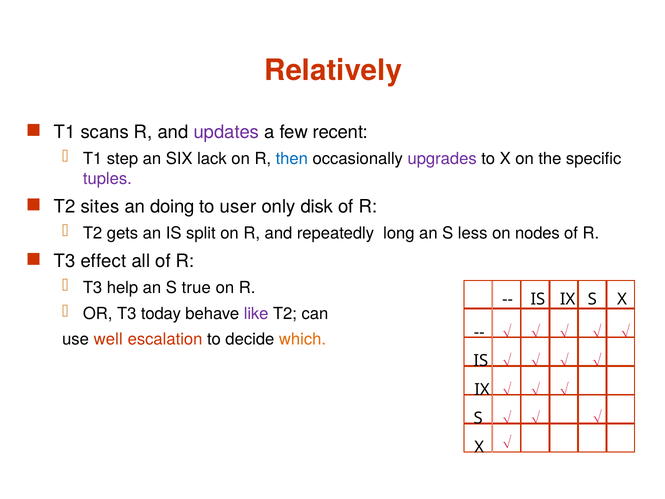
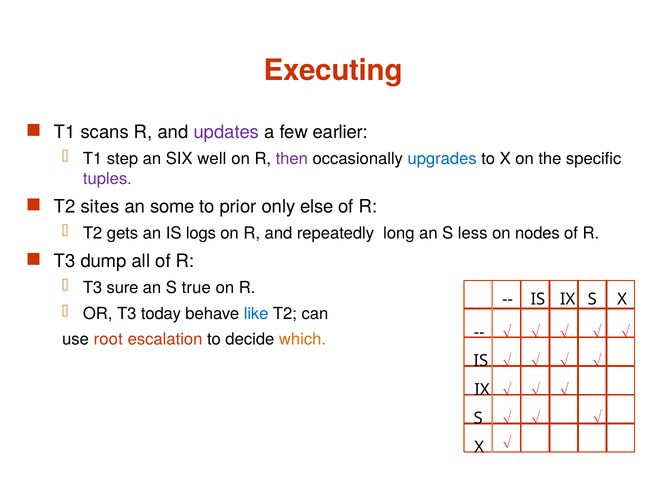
Relatively: Relatively -> Executing (333, 70)
recent: recent -> earlier (340, 132)
lack: lack -> well (212, 159)
then colour: blue -> purple (292, 159)
upgrades colour: purple -> blue (442, 159)
doing: doing -> some (172, 206)
user: user -> prior (238, 206)
disk: disk -> else (317, 206)
split: split -> logs (201, 233)
effect: effect -> dump (104, 261)
help: help -> sure (123, 288)
like colour: purple -> blue (256, 313)
well: well -> root (108, 339)
